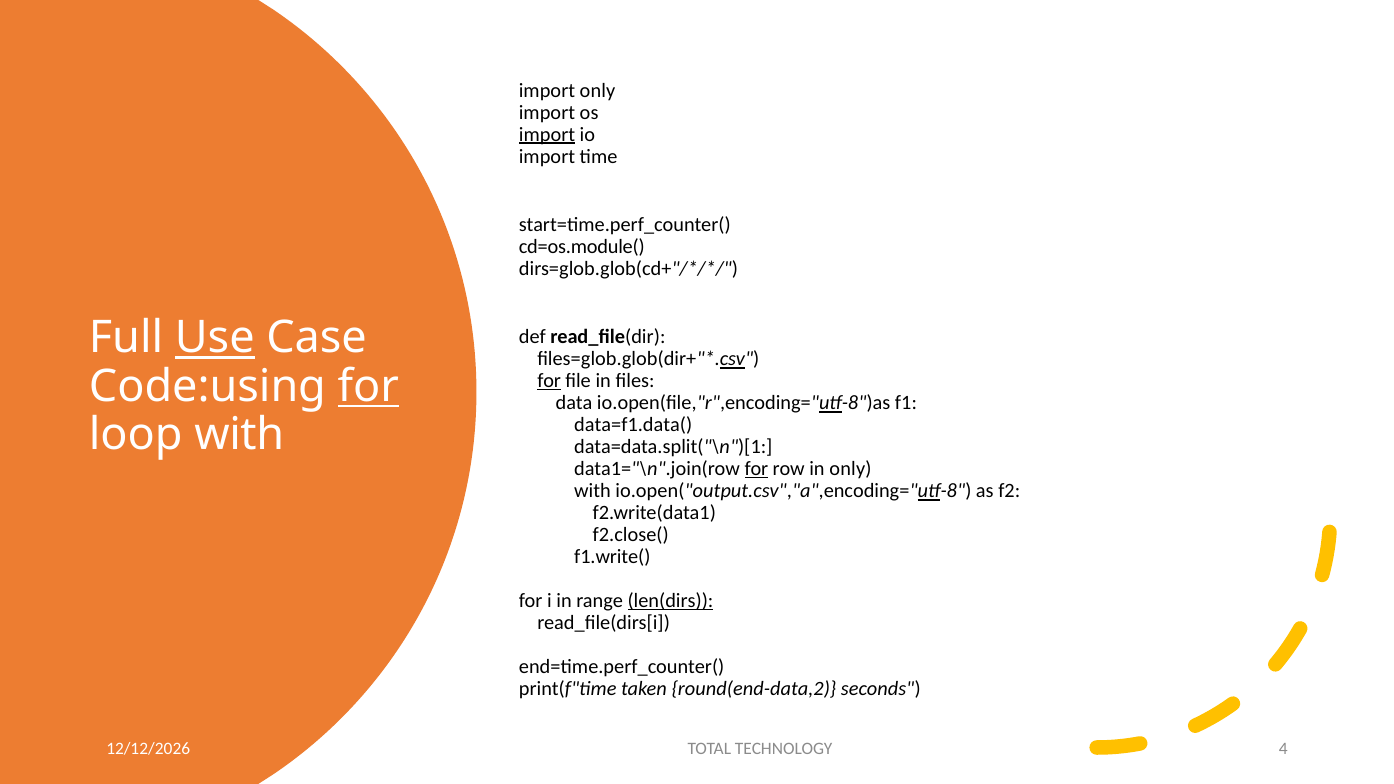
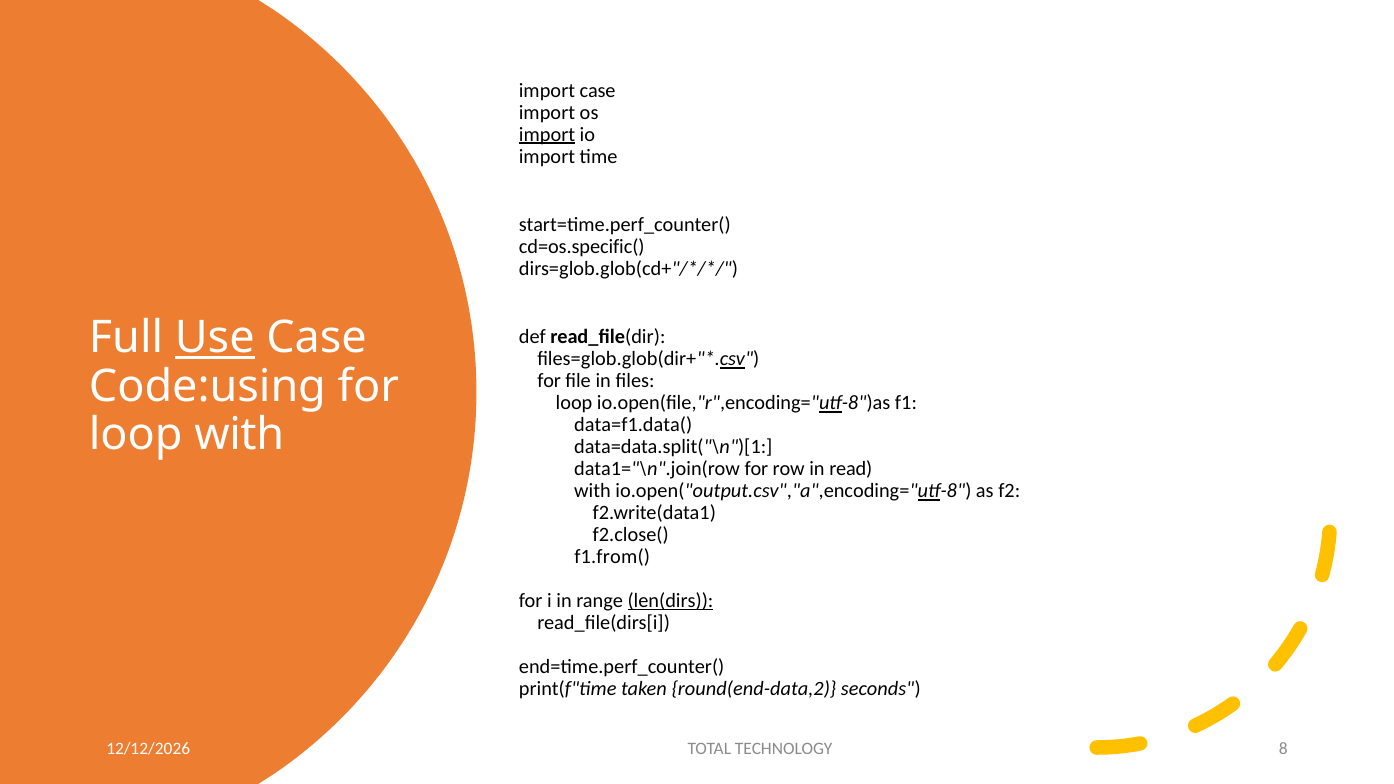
import only: only -> case (598, 90)
cd=os.module(: cd=os.module( -> cd=os.specific( (582, 247)
for underline: present -> none (549, 381)
for underline: present -> none (368, 387)
data: data -> loop (574, 403)
for underline: present -> none (756, 469)
in only: only -> read (851, 469)
f1.write(: f1.write( -> f1.from( (612, 557)
4: 4 -> 8 (1283, 749)
